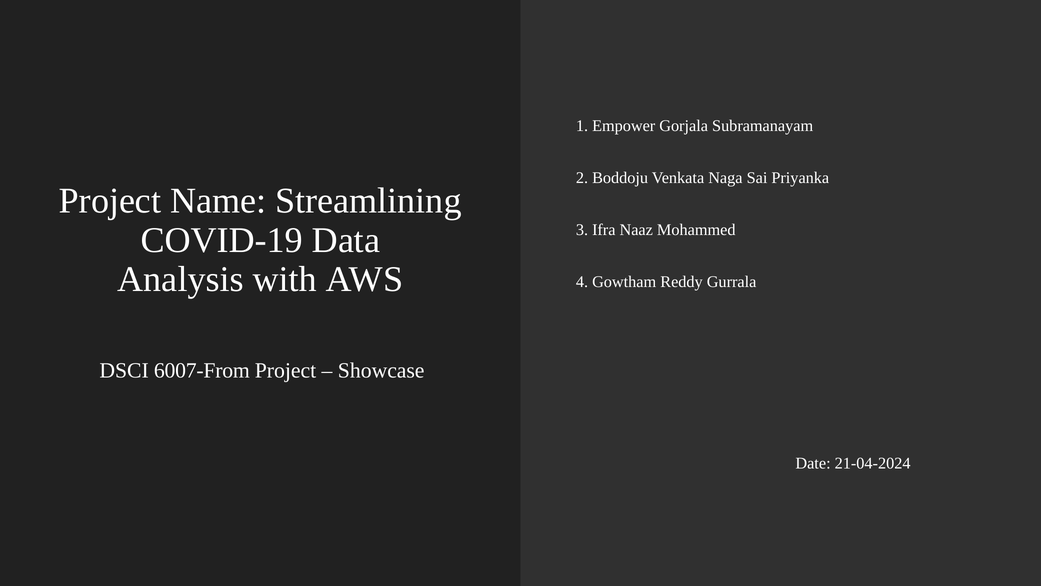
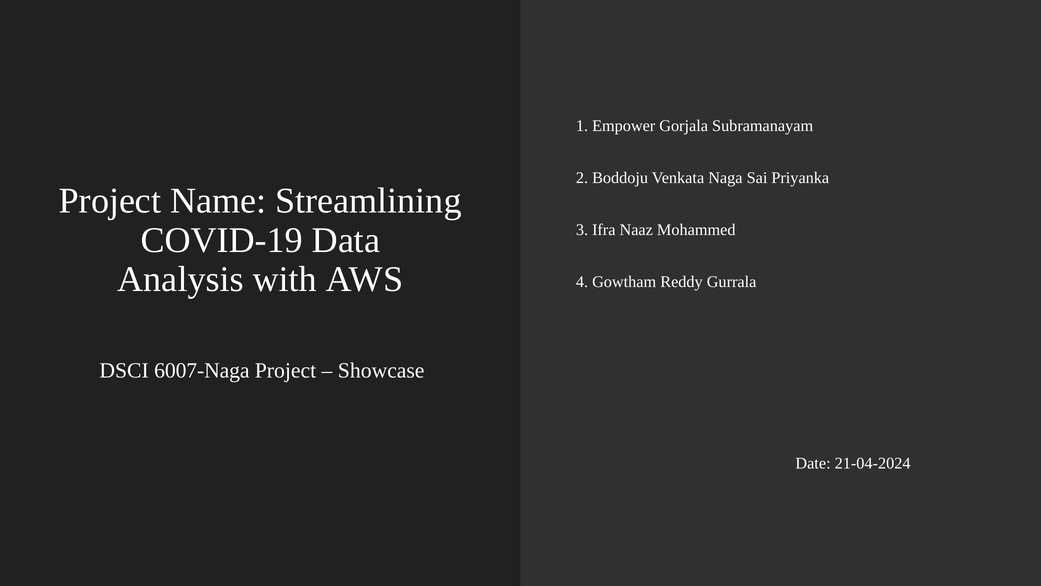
6007-From: 6007-From -> 6007-Naga (202, 370)
